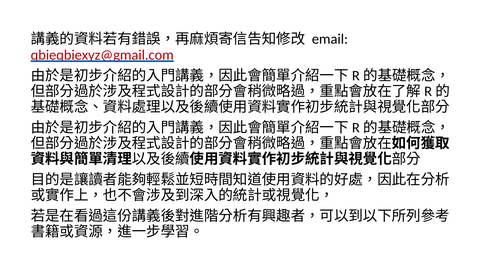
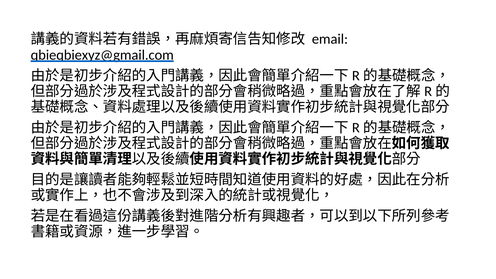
qbieqbiexyz@gmail.com colour: red -> black (102, 55)
